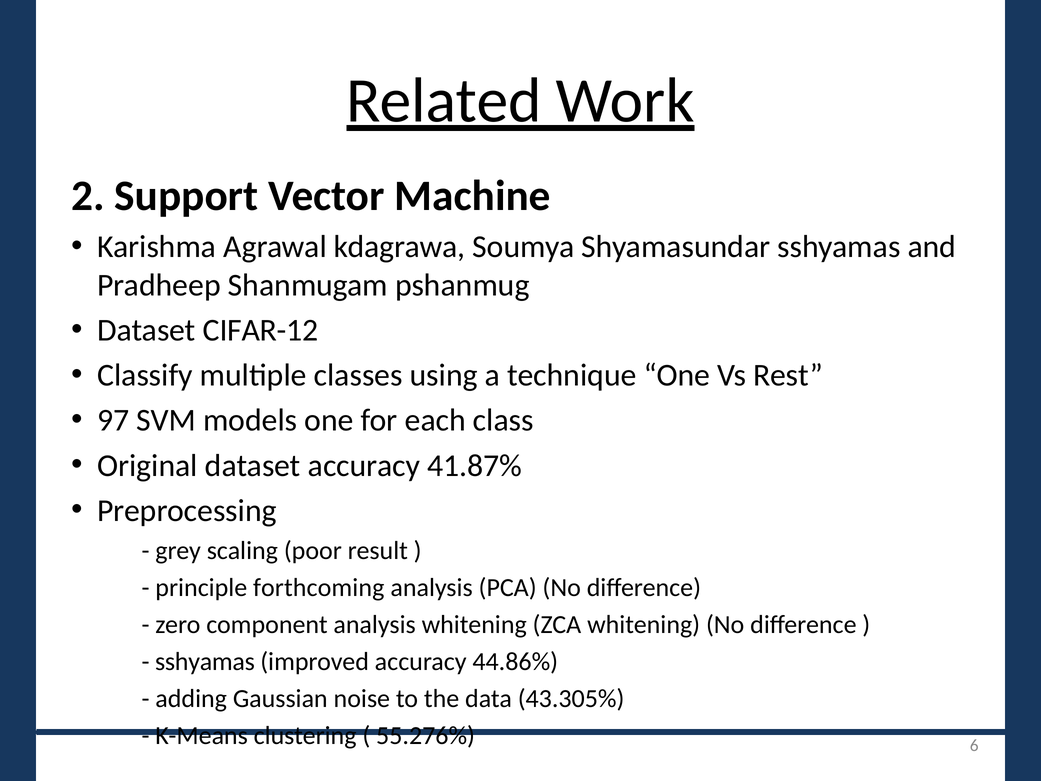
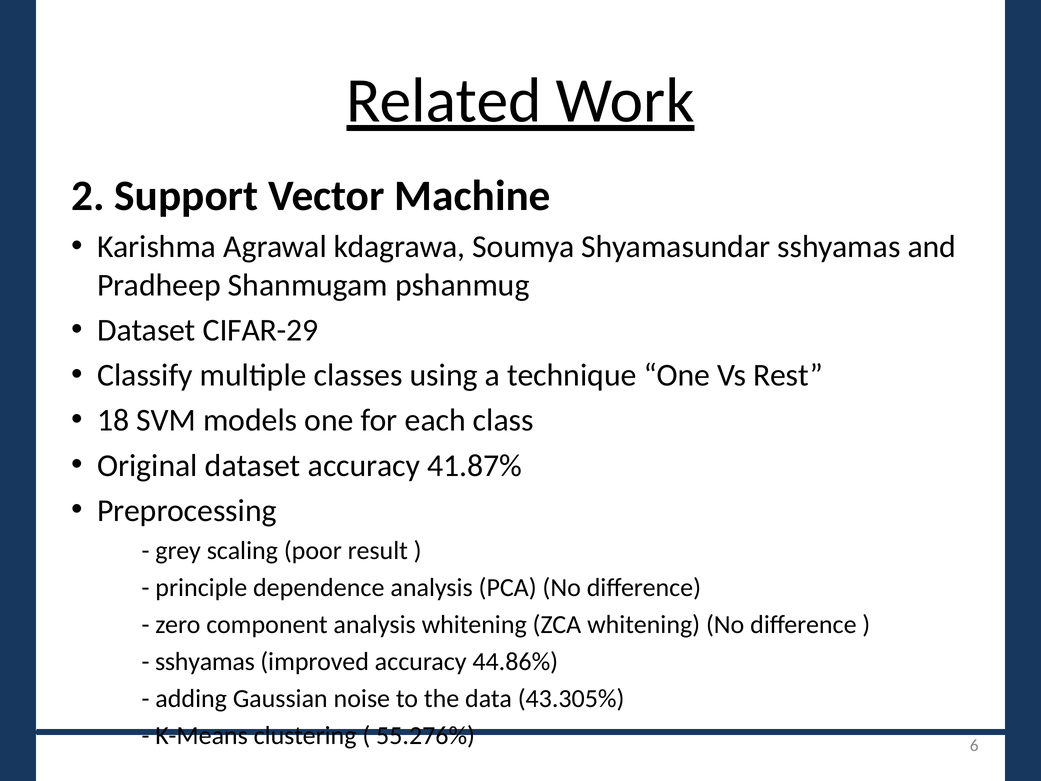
CIFAR-12: CIFAR-12 -> CIFAR-29 (261, 330)
97: 97 -> 18 (113, 420)
forthcoming: forthcoming -> dependence (319, 588)
